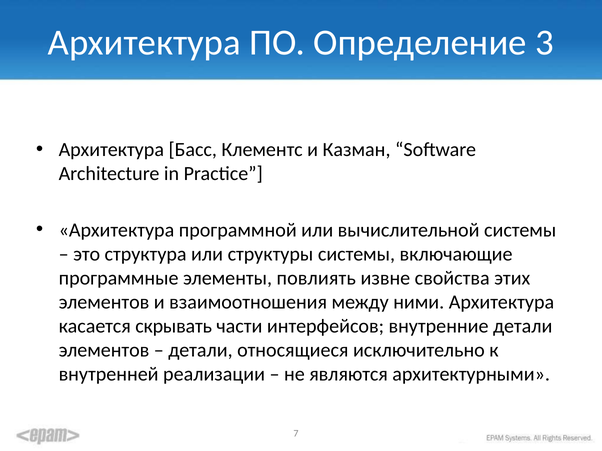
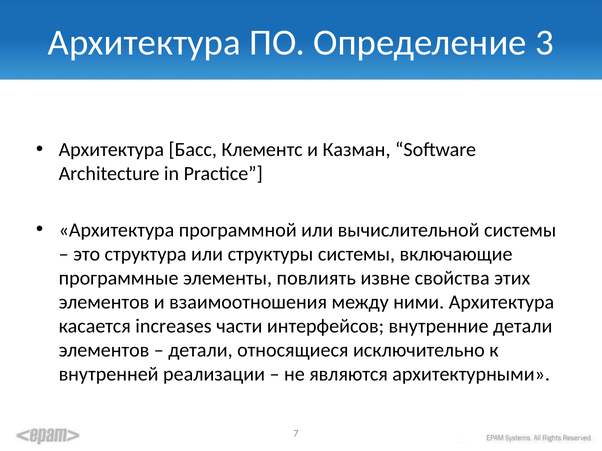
скрывать: скрывать -> increases (174, 326)
